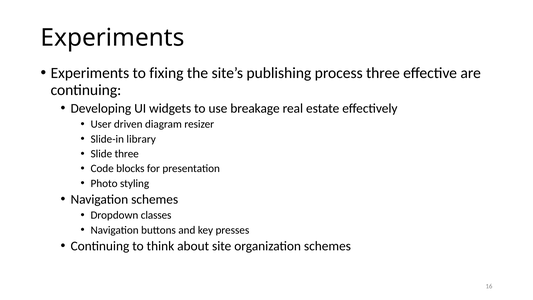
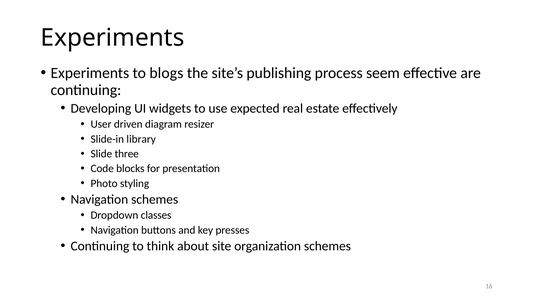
fixing: fixing -> blogs (166, 73)
process three: three -> seem (383, 73)
breakage: breakage -> expected (255, 108)
